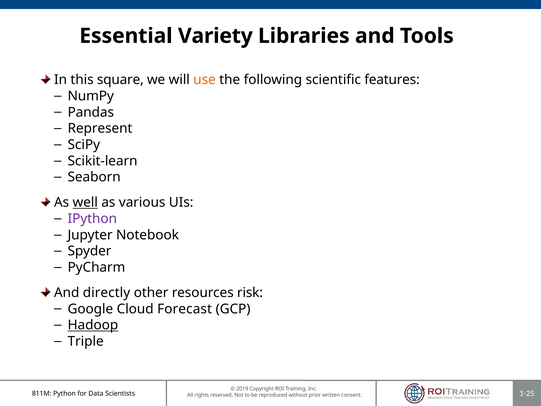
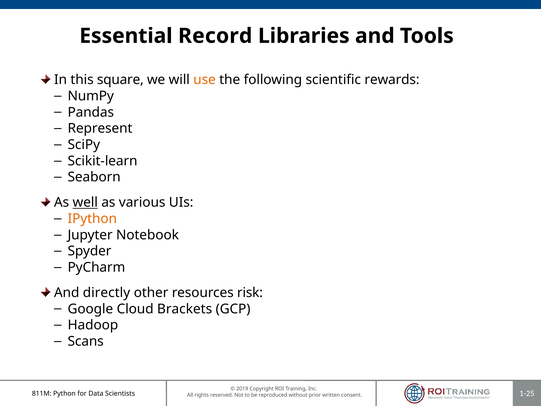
Variety: Variety -> Record (215, 36)
features: features -> rewards (392, 80)
IPython colour: purple -> orange (92, 219)
Forecast: Forecast -> Brackets (185, 309)
Hadoop underline: present -> none (93, 325)
Triple: Triple -> Scans (86, 341)
